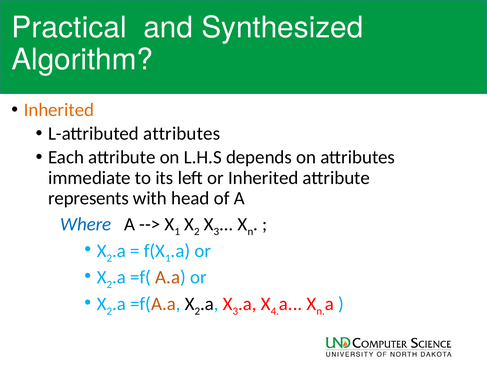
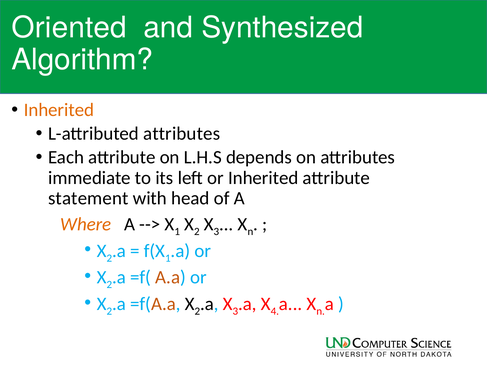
Practical: Practical -> Oriented (69, 28)
represents: represents -> statement (88, 198)
Where colour: blue -> orange (86, 224)
